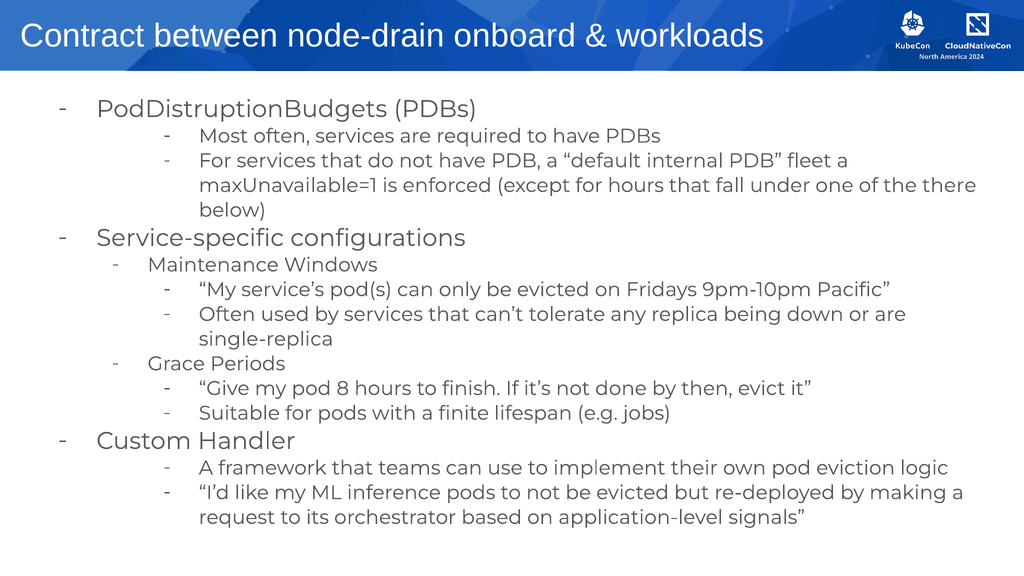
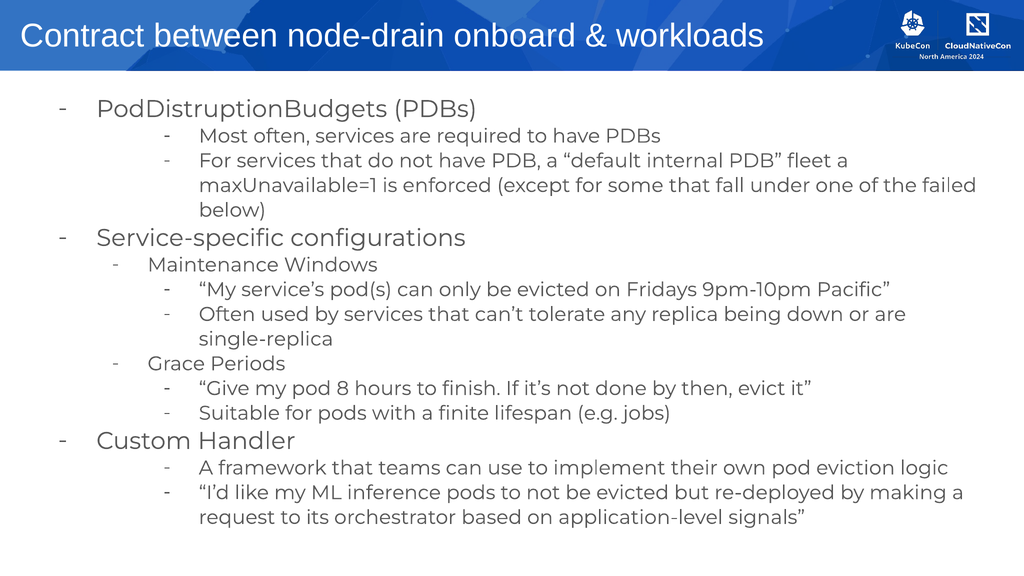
for hours: hours -> some (636, 185)
there: there -> failed (949, 185)
